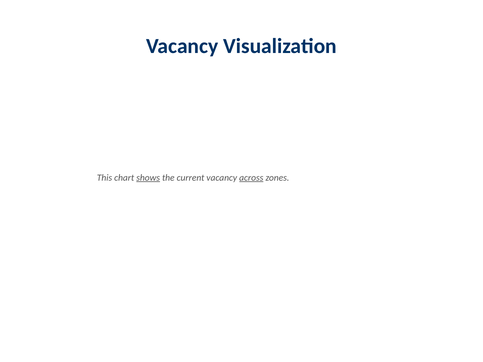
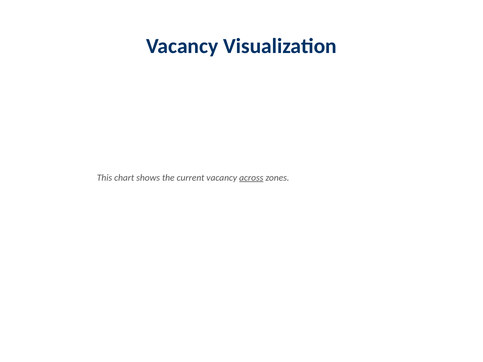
shows underline: present -> none (148, 178)
